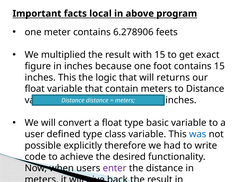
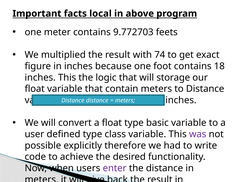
6.278906: 6.278906 -> 9.772703 (133, 32)
with 15: 15 -> 74 (160, 55)
contains 15: 15 -> 18 (219, 66)
returns: returns -> storage (173, 78)
was colour: blue -> purple (198, 134)
